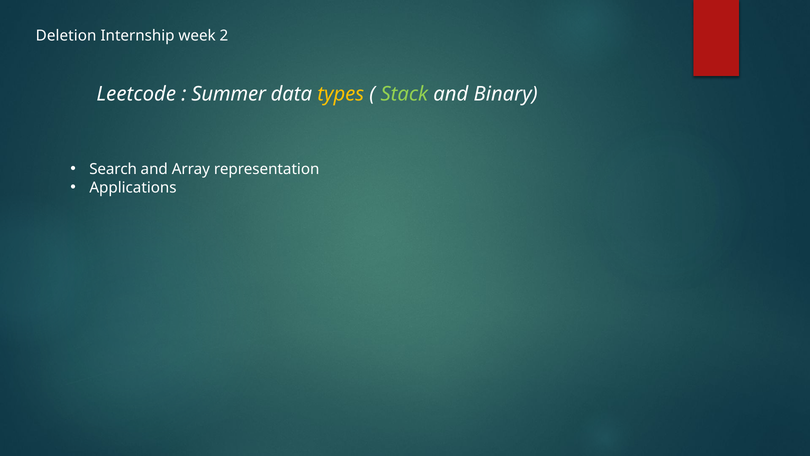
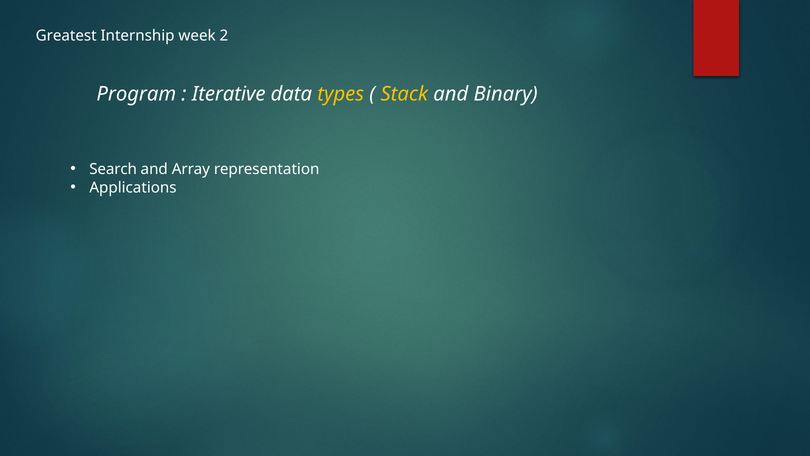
Deletion: Deletion -> Greatest (66, 36)
Leetcode: Leetcode -> Program (136, 94)
Summer: Summer -> Iterative (229, 94)
Stack colour: light green -> yellow (404, 94)
